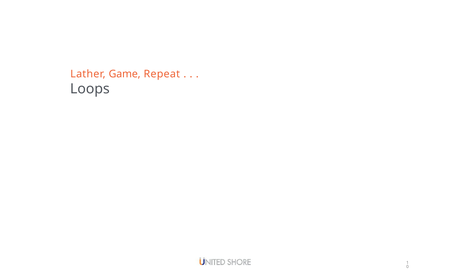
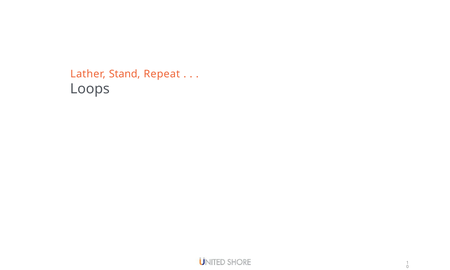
Game: Game -> Stand (125, 74)
